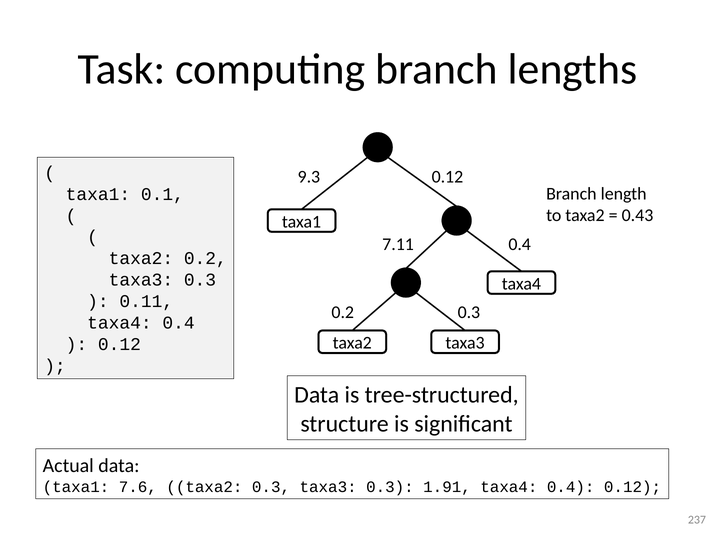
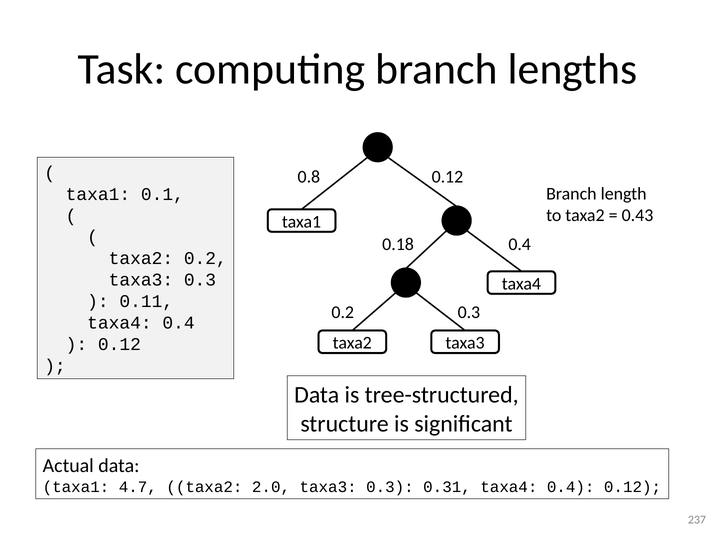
9.3: 9.3 -> 0.8 (309, 177)
7.11: 7.11 -> 0.18 (398, 245)
7.6: 7.6 -> 4.7 (138, 487)
taxa2 0.3: 0.3 -> 2.0 (271, 487)
1.91: 1.91 -> 0.31 (447, 487)
